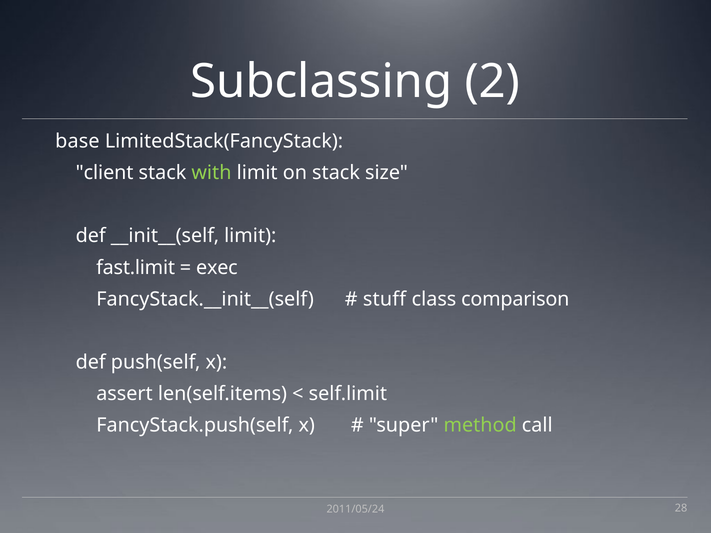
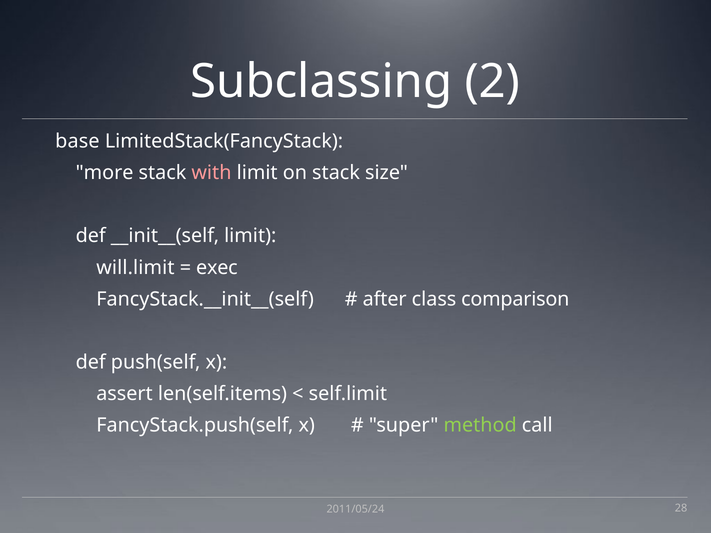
client: client -> more (105, 173)
with colour: light green -> pink (211, 173)
fast.limit: fast.limit -> will.limit (135, 268)
stuff: stuff -> after (385, 299)
